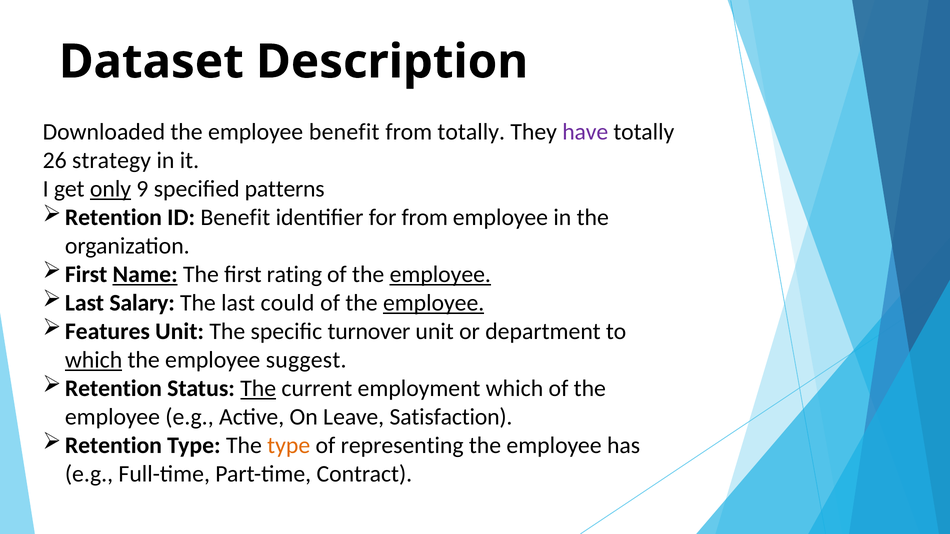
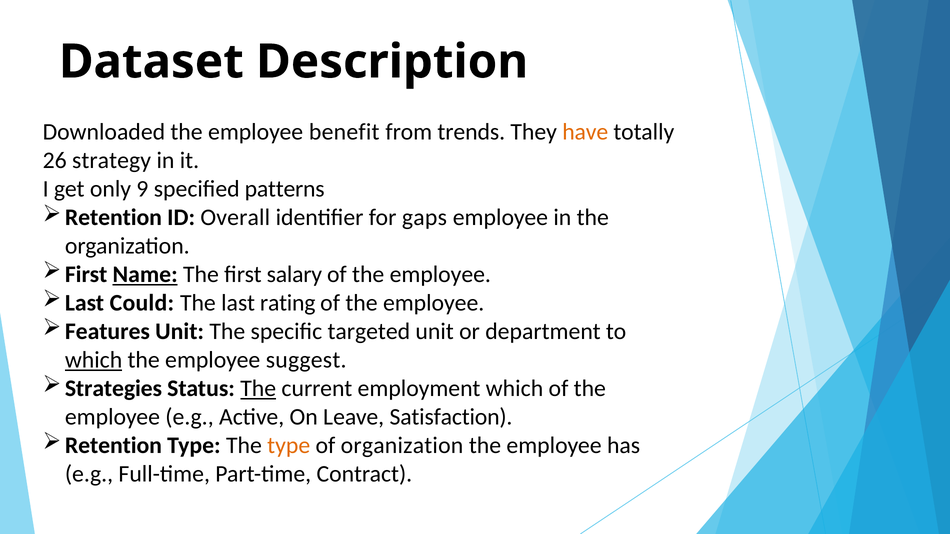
from totally: totally -> trends (471, 132)
have colour: purple -> orange (585, 132)
only underline: present -> none (110, 189)
ID Benefit: Benefit -> Overall (235, 218)
for from: from -> gaps (424, 218)
rating: rating -> salary (294, 275)
employee underline: present -> none (440, 275)
Salary: Salary -> Could (142, 303)
could: could -> rating (288, 303)
employee underline: present -> none (434, 303)
turnover: turnover -> targeted (369, 332)
Retention: Retention -> Strategies (113, 389)
of representing: representing -> organization (402, 446)
